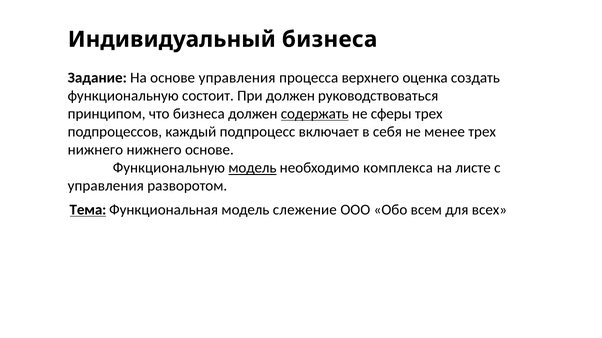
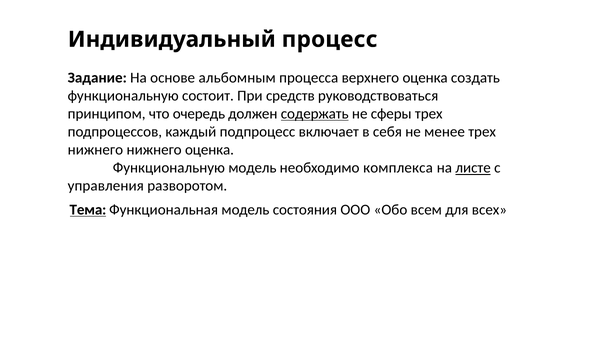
Индивидуальный бизнеса: бизнеса -> процесс (330, 39)
основе управления: управления -> альбомным (237, 78)
При должен: должен -> средств (290, 96)
что бизнеса: бизнеса -> очередь (199, 114)
нижнего основе: основе -> оценка (209, 150)
модель underline: present -> none (252, 168)
листе underline: none -> present (473, 168)
слежение: слежение -> состояния (305, 210)
